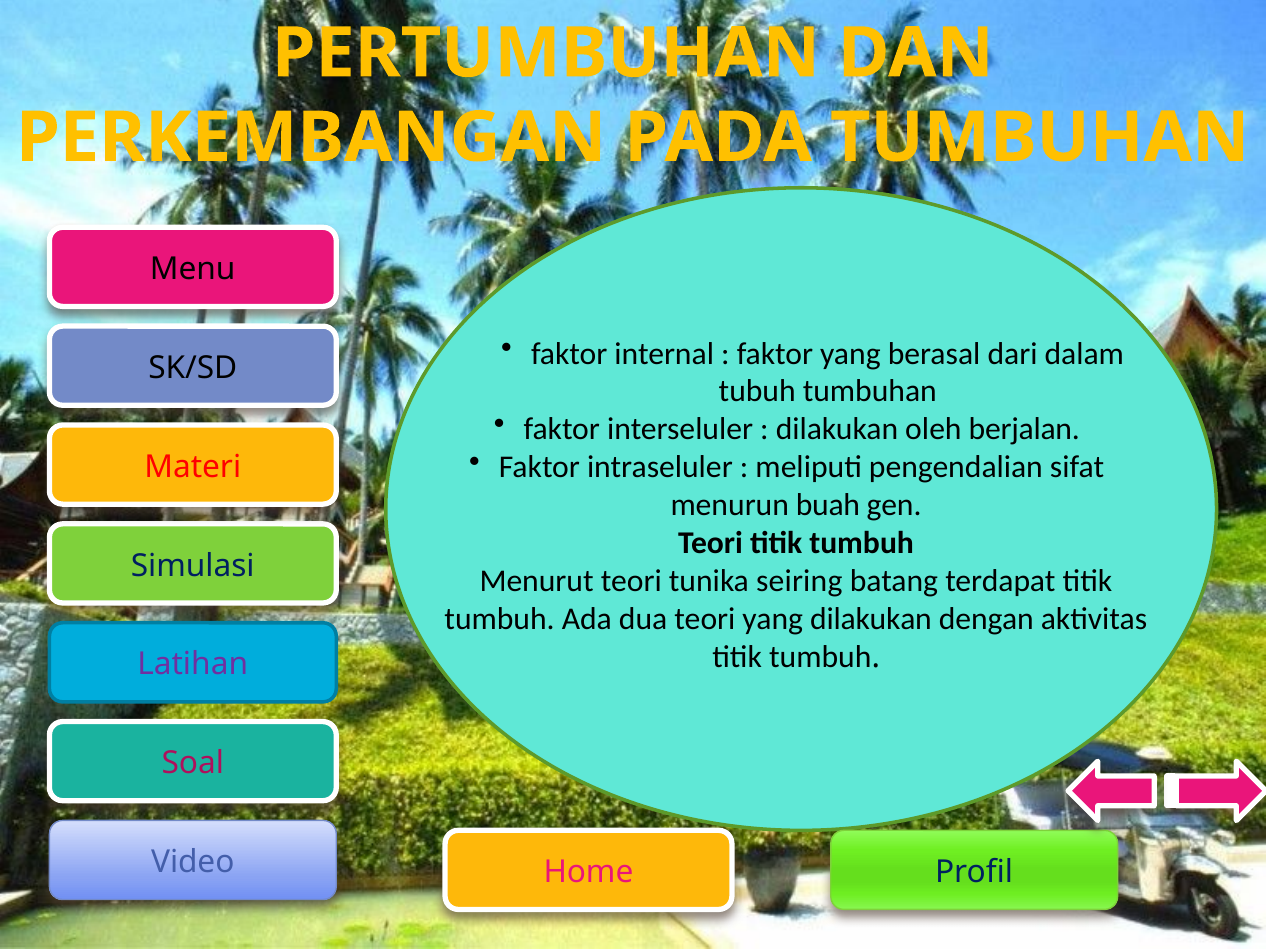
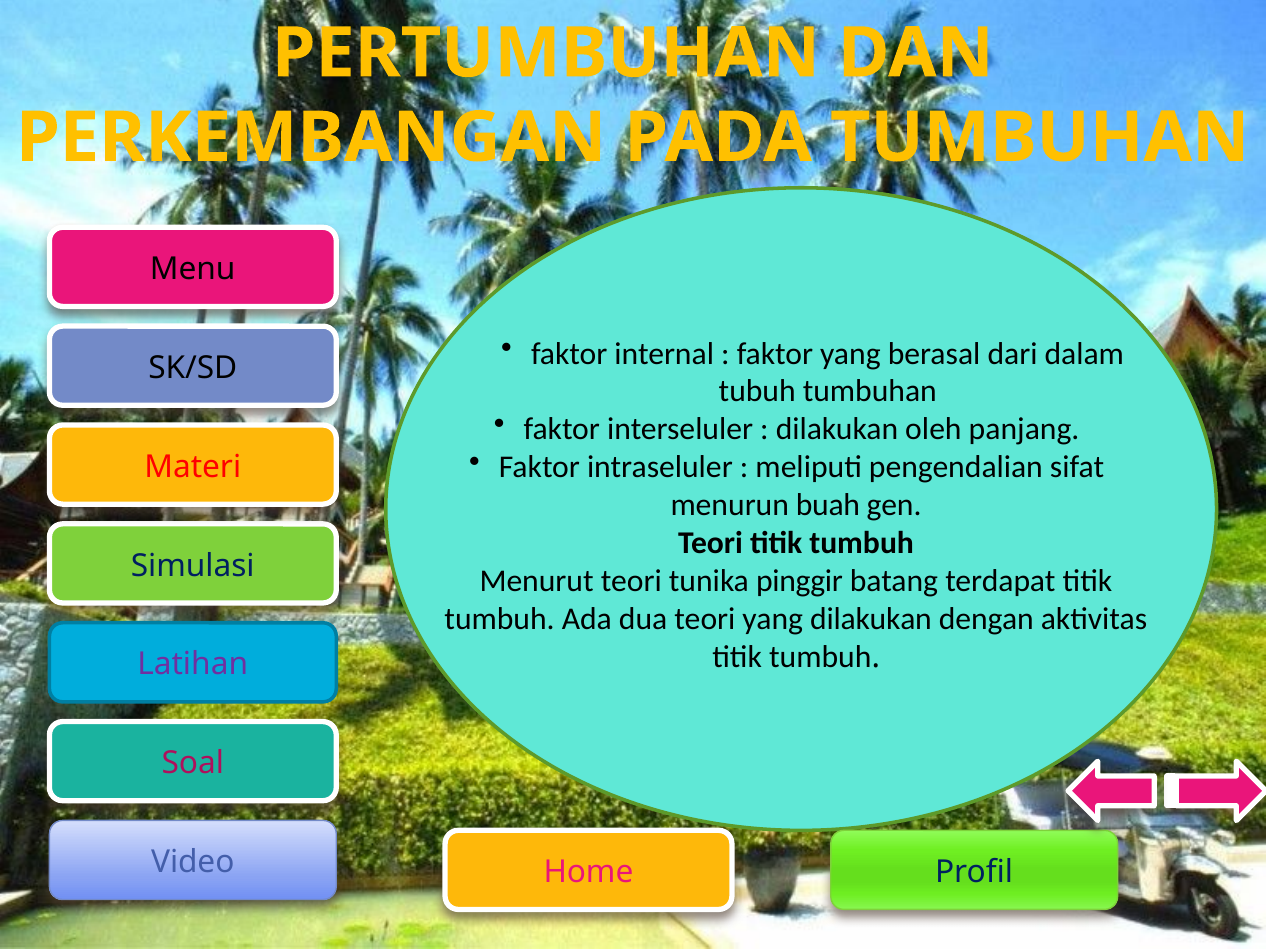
berjalan: berjalan -> panjang (1024, 430)
seiring: seiring -> pinggir (799, 582)
